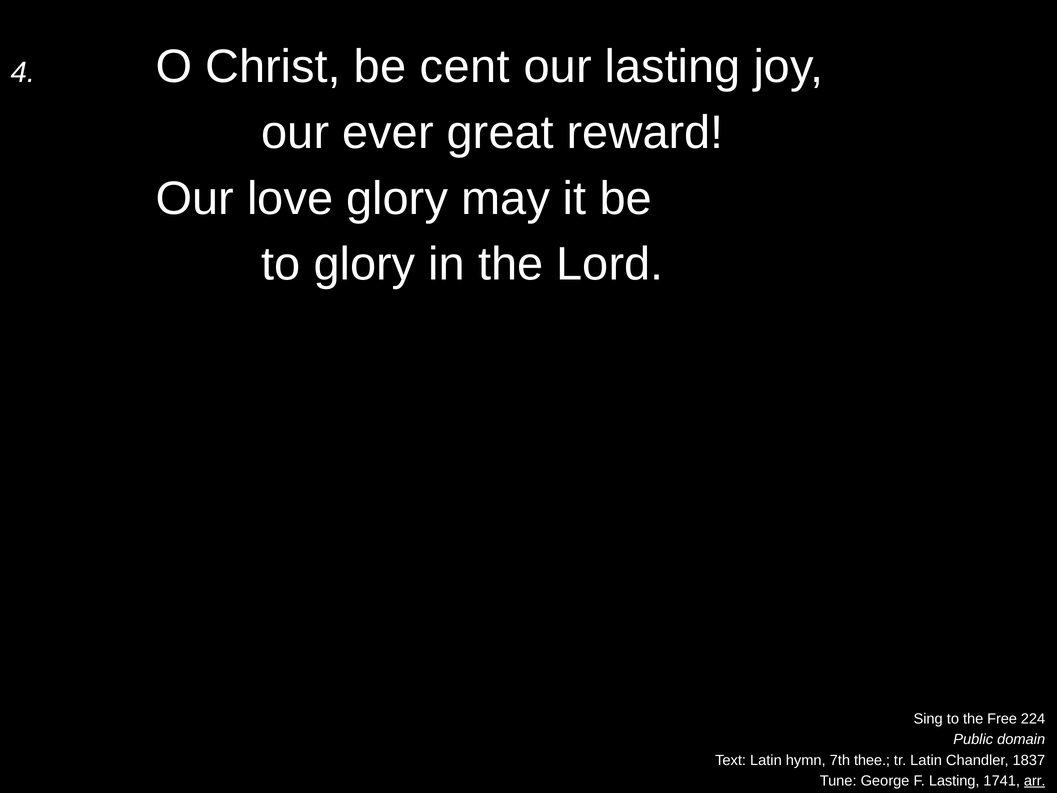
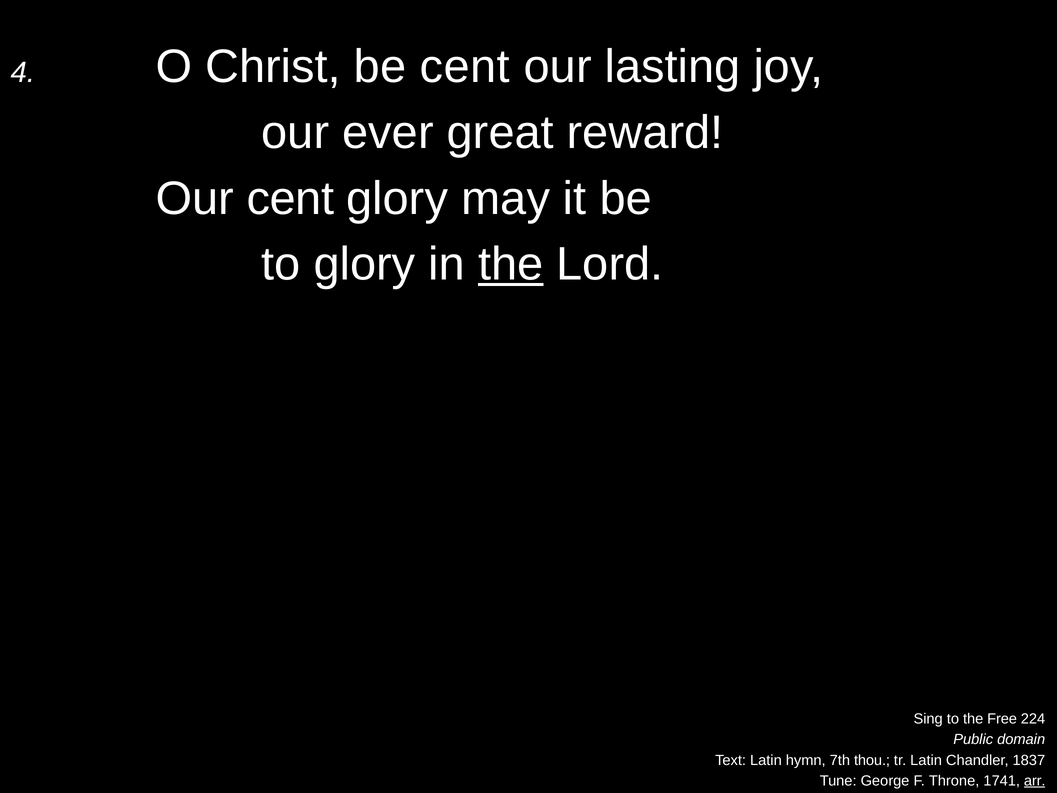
Our love: love -> cent (290, 198)
the underline: none -> present (511, 264)
thee: thee -> thou (872, 760)
F Lasting: Lasting -> Throne (954, 781)
